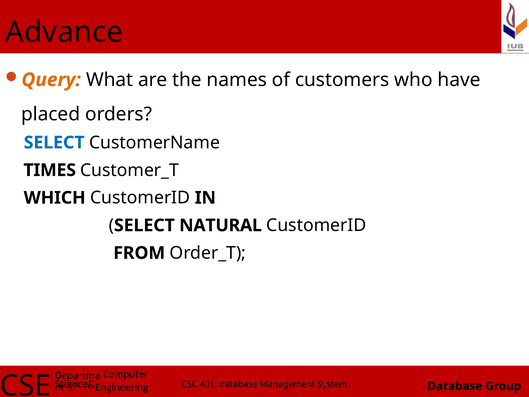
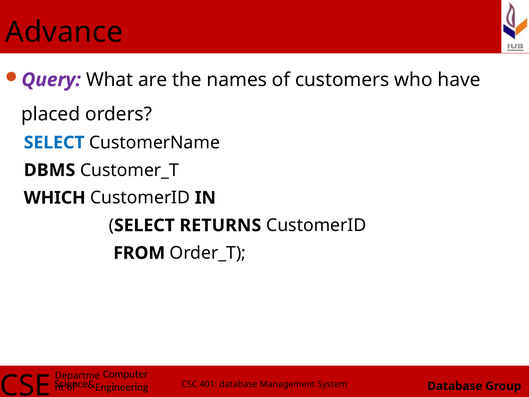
Query colour: orange -> purple (51, 80)
TIMES: TIMES -> DBMS (50, 170)
NATURAL: NATURAL -> RETURNS (220, 225)
